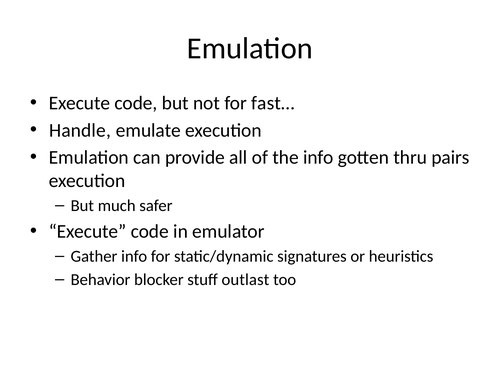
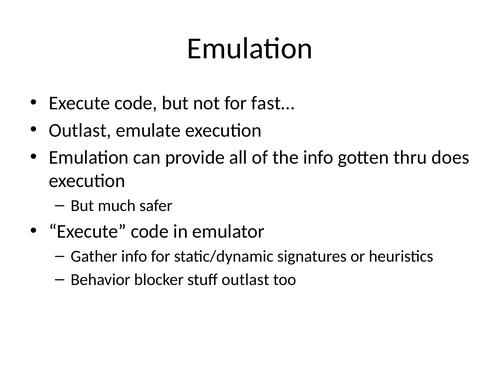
Handle: Handle -> Outlast (80, 130)
pairs: pairs -> does (450, 158)
